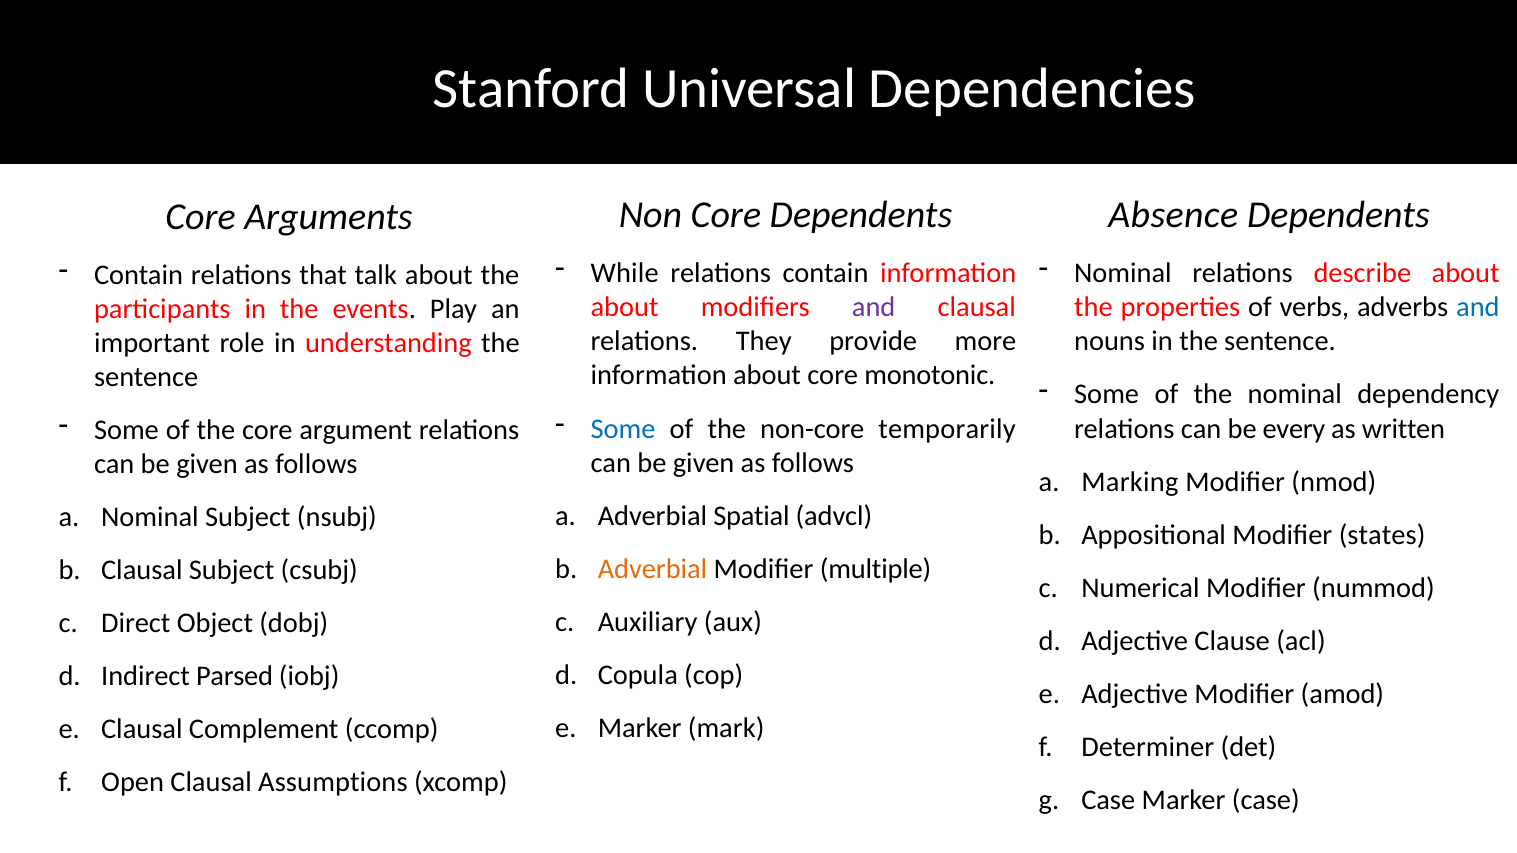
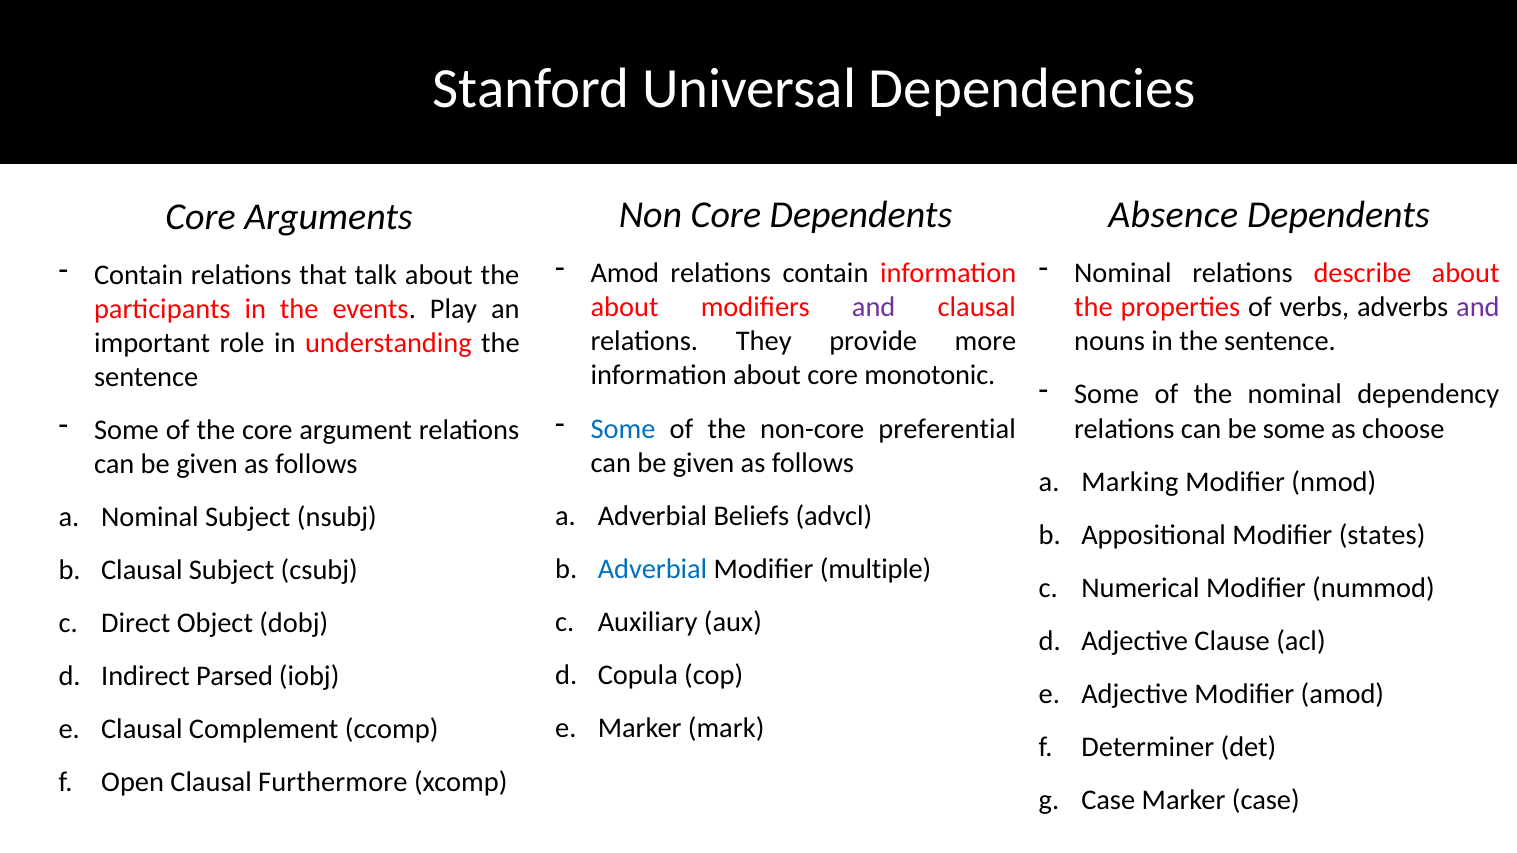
While: While -> Amod (625, 273)
and colour: blue -> purple (1478, 307)
temporarily: temporarily -> preferential (947, 429)
be every: every -> some (1294, 429)
written: written -> choose (1403, 429)
Spatial: Spatial -> Beliefs (751, 516)
Adverbial colour: orange -> blue (653, 569)
Assumptions: Assumptions -> Furthermore (333, 783)
